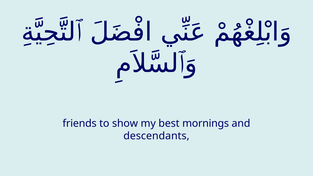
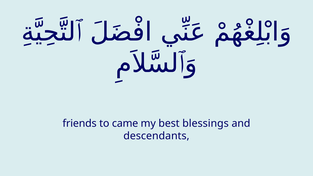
show: show -> came (125, 124)
mornings: mornings -> blessings (206, 124)
